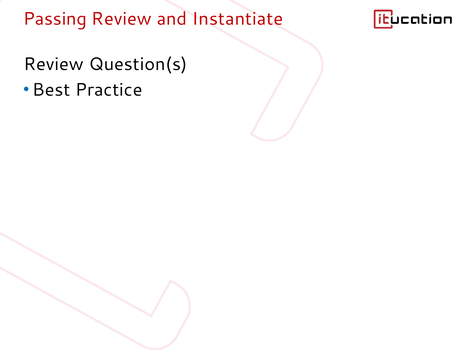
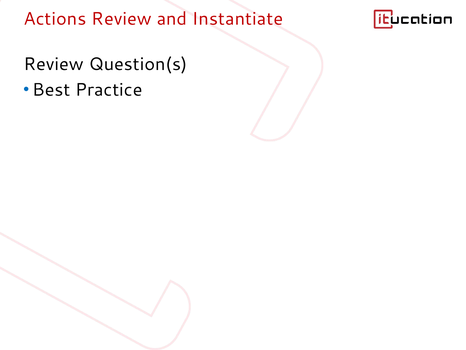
Passing: Passing -> Actions (55, 19)
